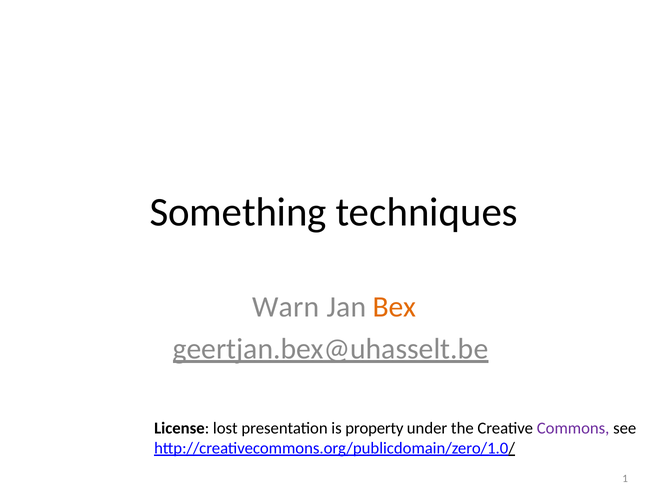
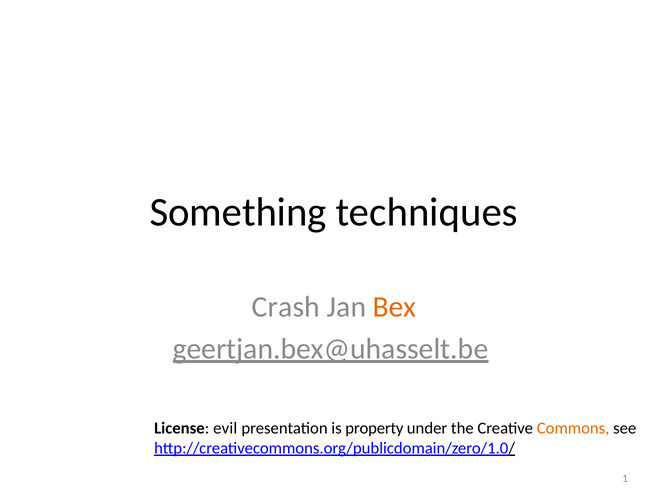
Warn: Warn -> Crash (286, 307)
lost: lost -> evil (225, 428)
Commons colour: purple -> orange (573, 428)
